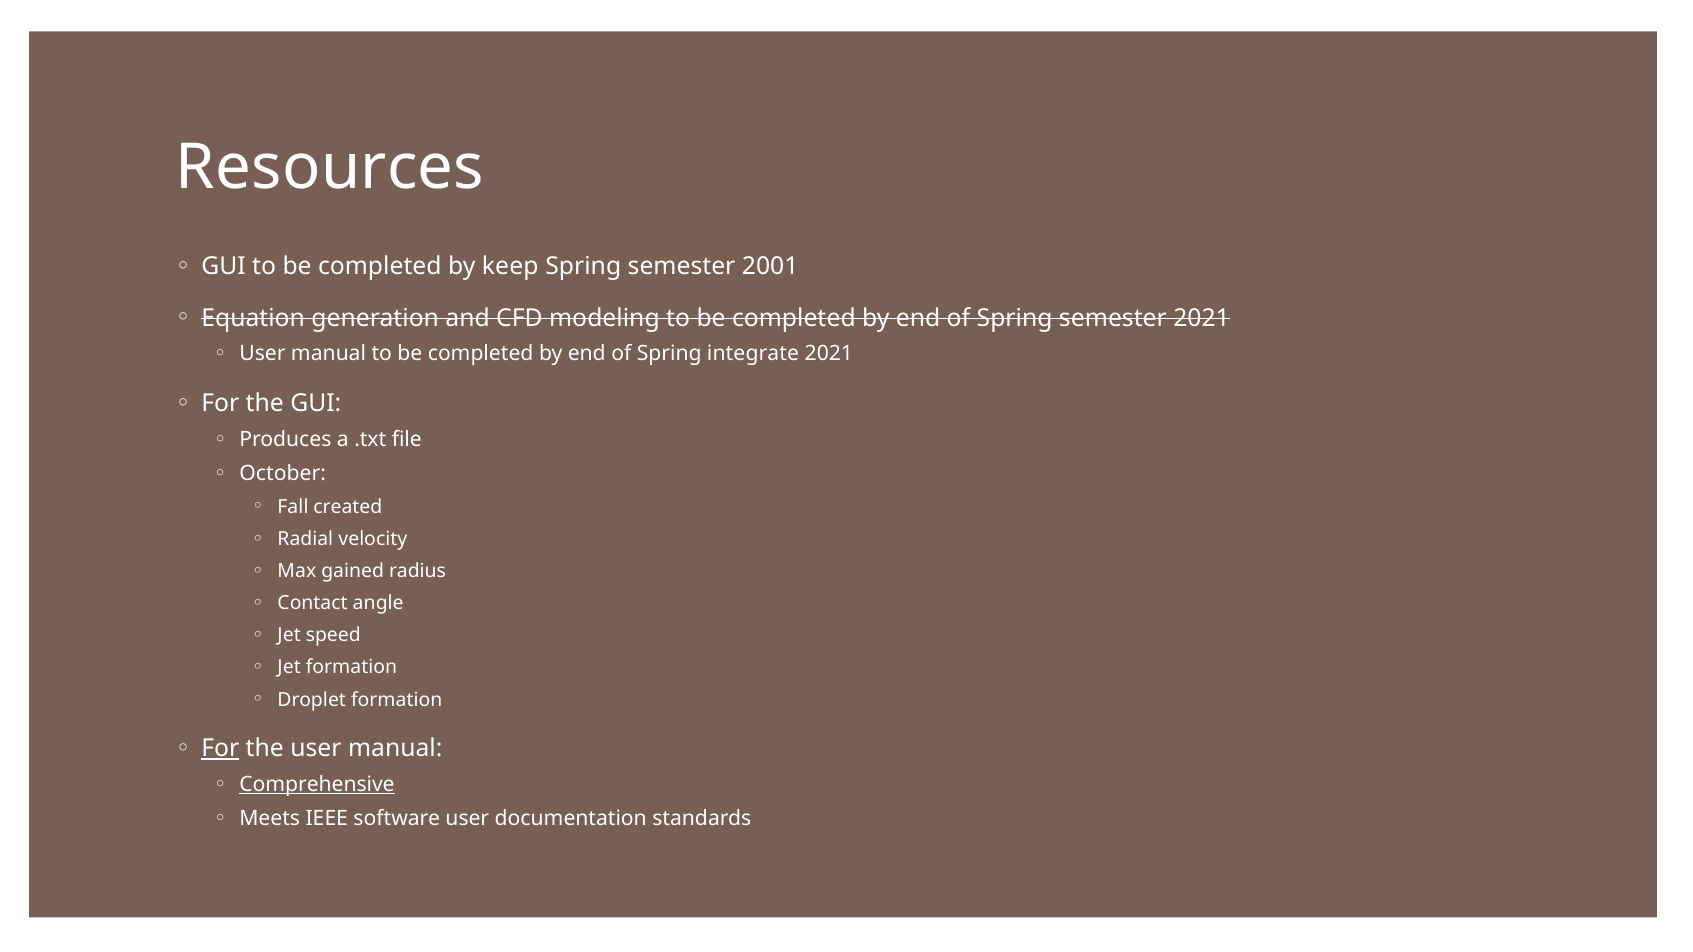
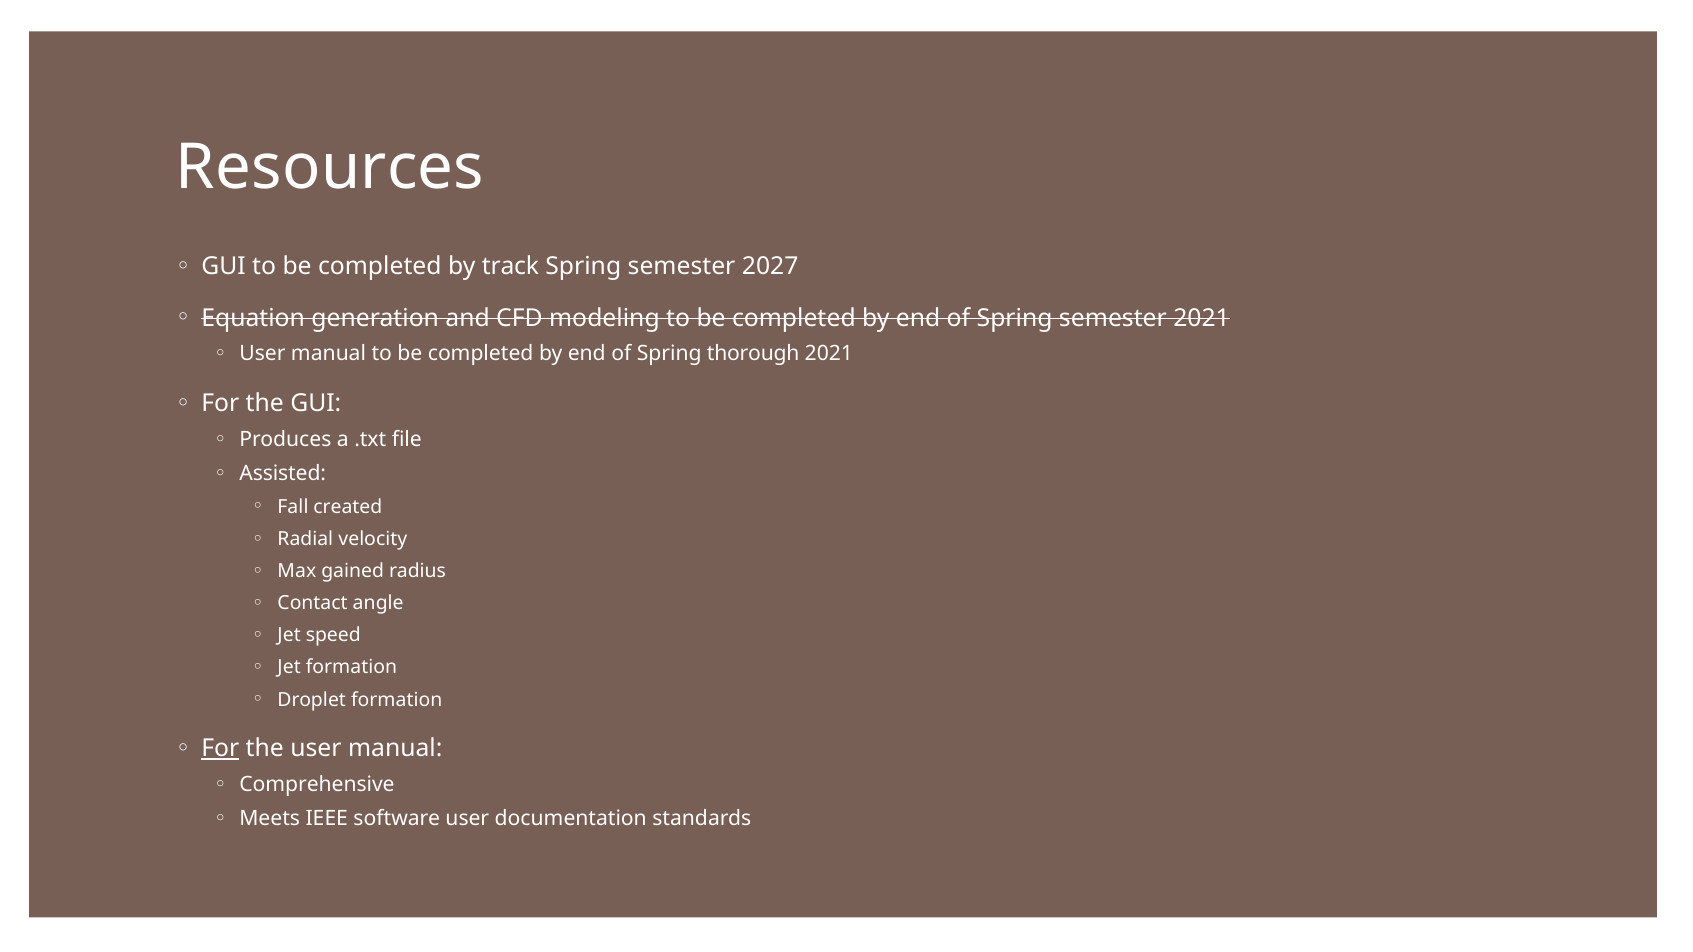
keep: keep -> track (510, 266)
2001: 2001 -> 2027 (770, 266)
integrate: integrate -> thorough (753, 354)
October: October -> Assisted (283, 474)
Comprehensive underline: present -> none (317, 785)
